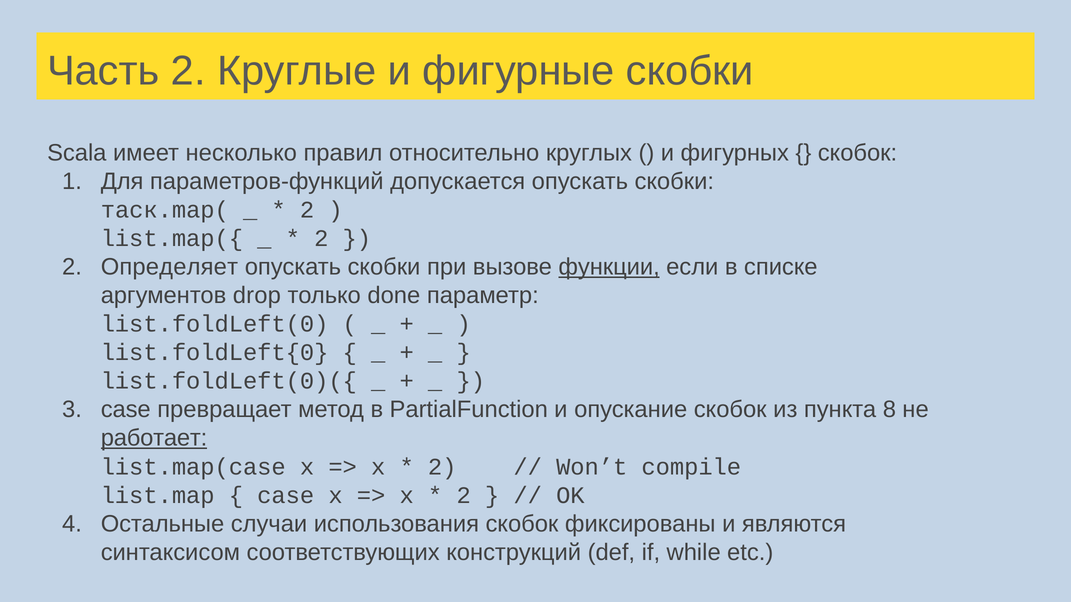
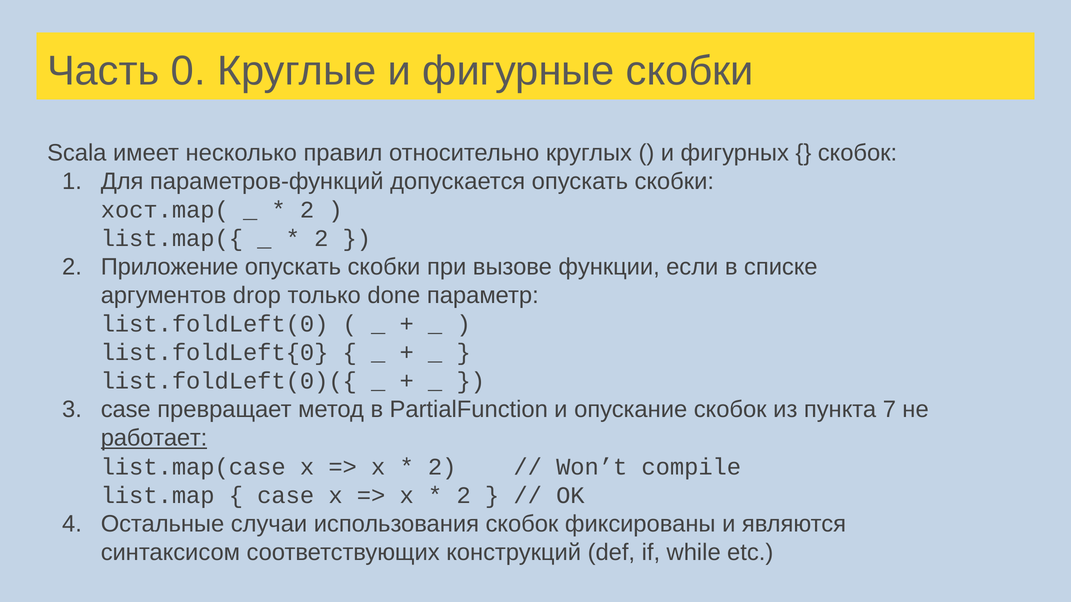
Часть 2: 2 -> 0 (188, 71)
таск.map(: таск.map( -> хост.map( (165, 210)
Определяет: Определяет -> Приложение (170, 267)
функции underline: present -> none (609, 267)
8: 8 -> 7 (889, 410)
